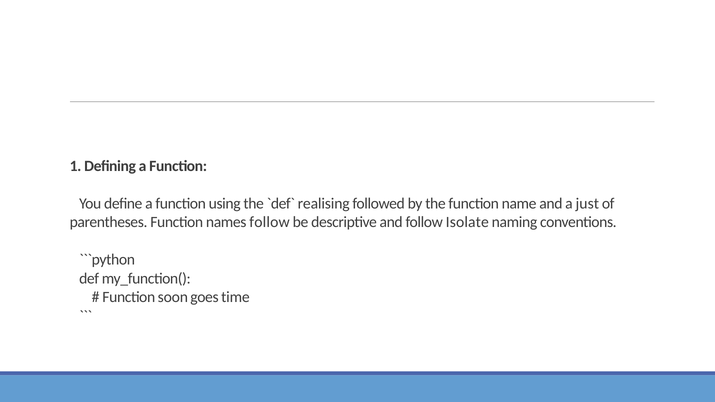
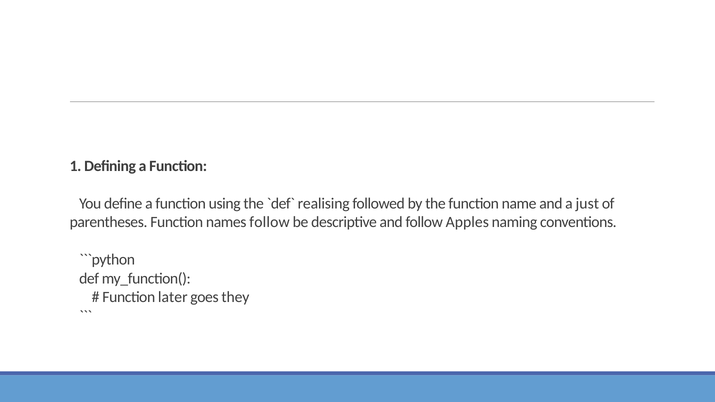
Isolate: Isolate -> Apples (467, 222)
soon: soon -> later (173, 297)
time: time -> they (235, 297)
